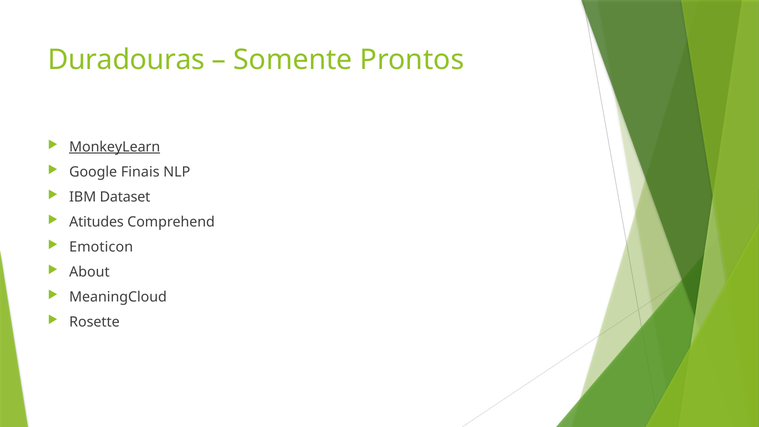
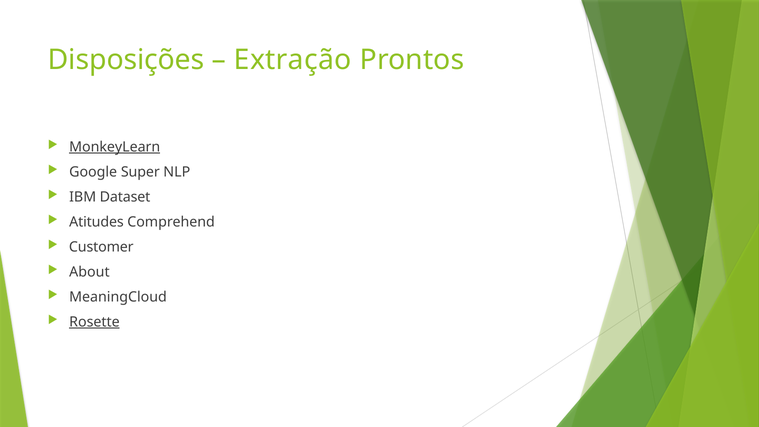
Duradouras: Duradouras -> Disposições (126, 60)
Somente: Somente -> Extração (293, 60)
Finais: Finais -> Super (140, 172)
Emoticon: Emoticon -> Customer (101, 247)
Rosette underline: none -> present (94, 322)
